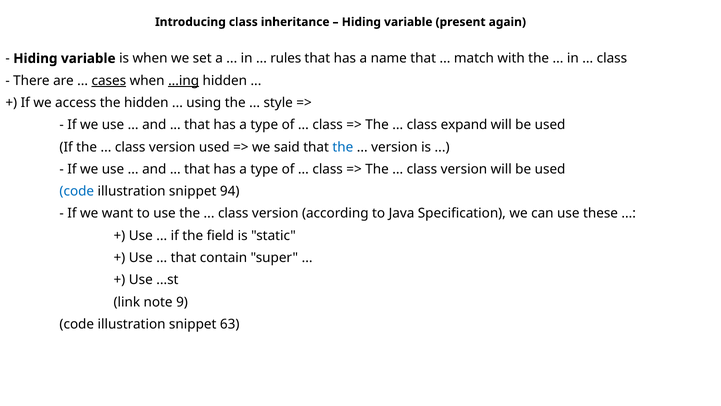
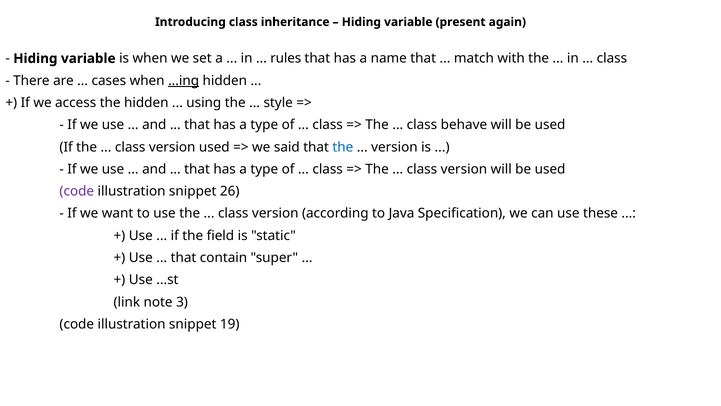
cases underline: present -> none (109, 81)
expand: expand -> behave (464, 125)
code colour: blue -> purple (77, 191)
94: 94 -> 26 (230, 191)
9: 9 -> 3 (182, 302)
63: 63 -> 19 (230, 324)
